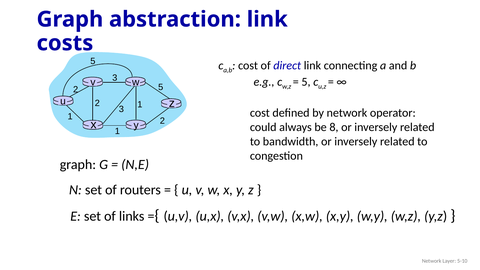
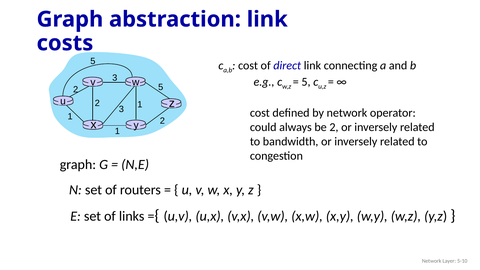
be 8: 8 -> 2 (334, 127)
